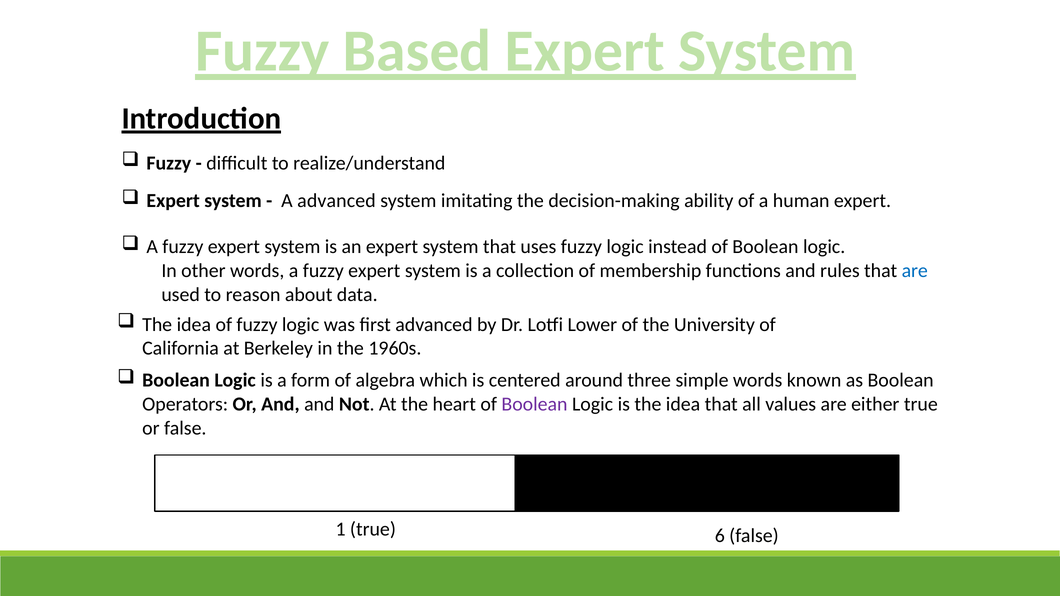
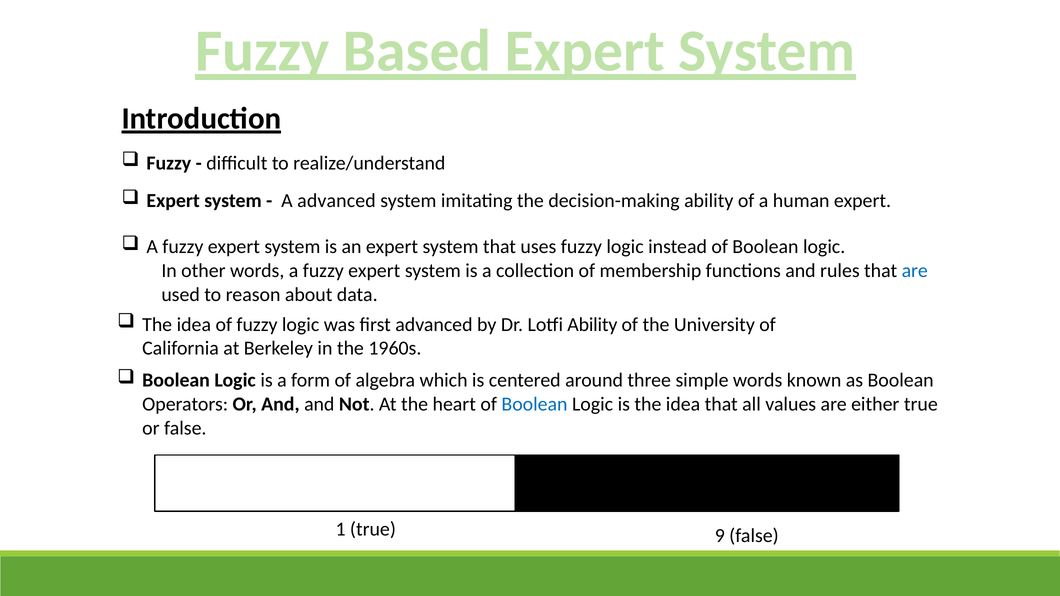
Lotfi Lower: Lower -> Ability (592, 325)
Boolean colour: purple -> blue (535, 404)
6: 6 -> 9 (720, 536)
